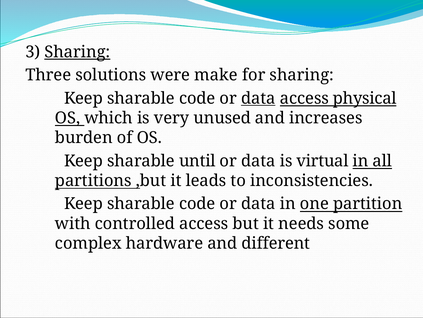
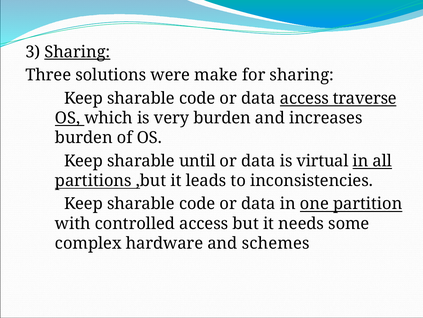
data underline: present -> none (258, 98)
physical: physical -> traverse (365, 98)
very unused: unused -> burden (222, 118)
different: different -> schemes (276, 243)
